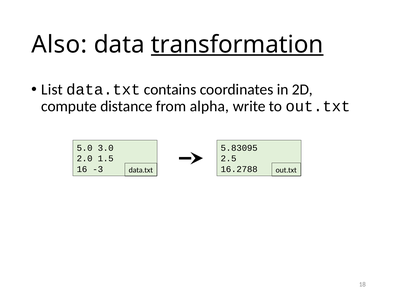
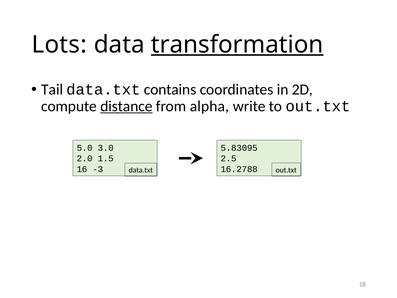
Also: Also -> Lots (59, 44)
List: List -> Tail (52, 89)
distance underline: none -> present (126, 106)
